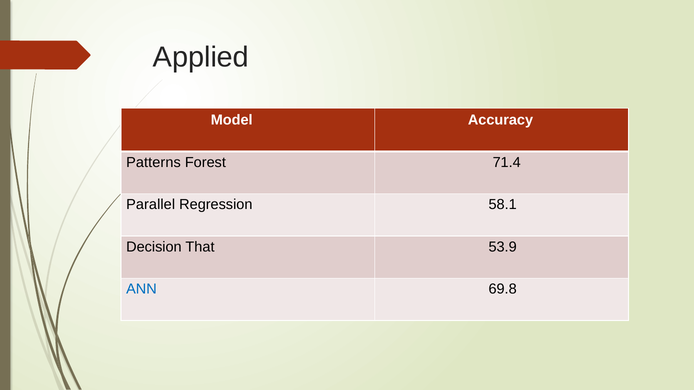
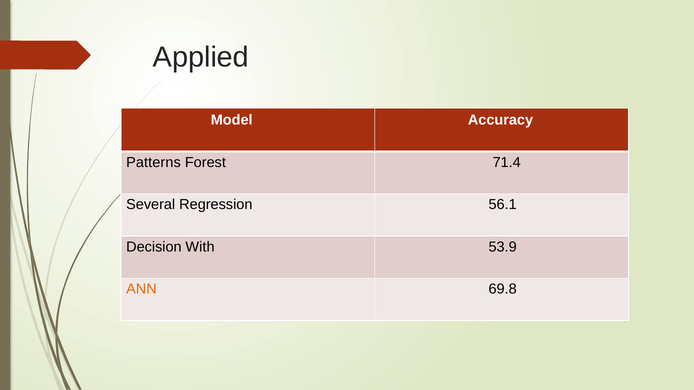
Parallel: Parallel -> Several (151, 205)
58.1: 58.1 -> 56.1 (503, 205)
That: That -> With (200, 247)
ANN colour: blue -> orange (141, 289)
